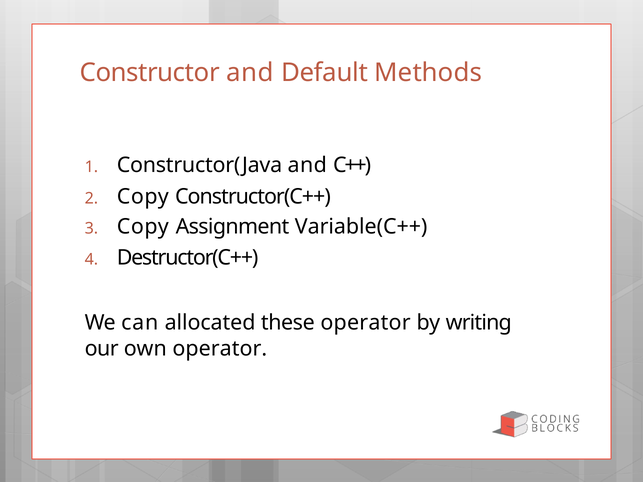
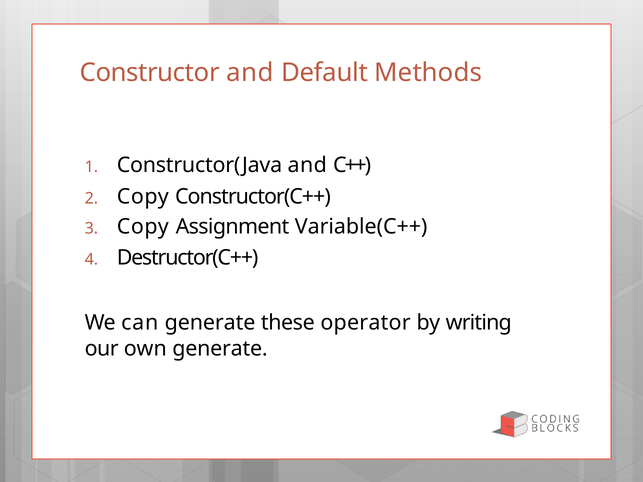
can allocated: allocated -> generate (210, 323)
own operator: operator -> generate (220, 349)
